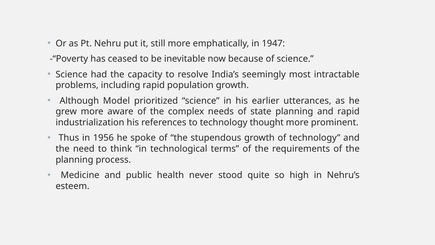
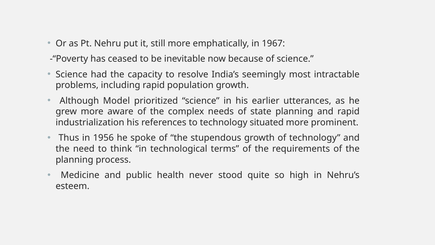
1947: 1947 -> 1967 (273, 43)
thought: thought -> situated (267, 122)
